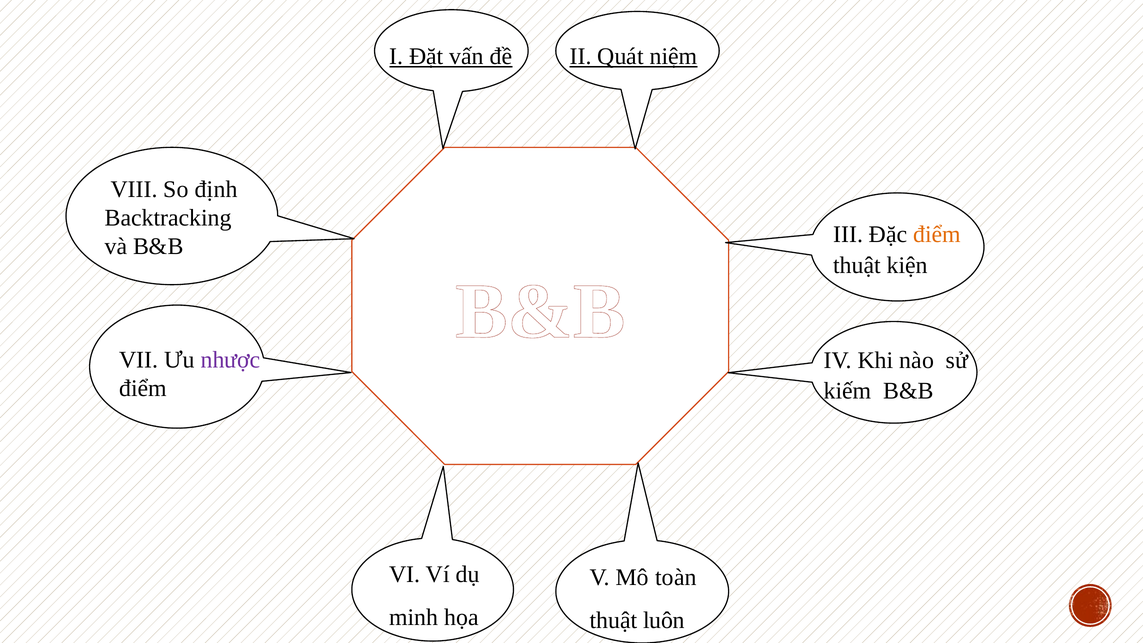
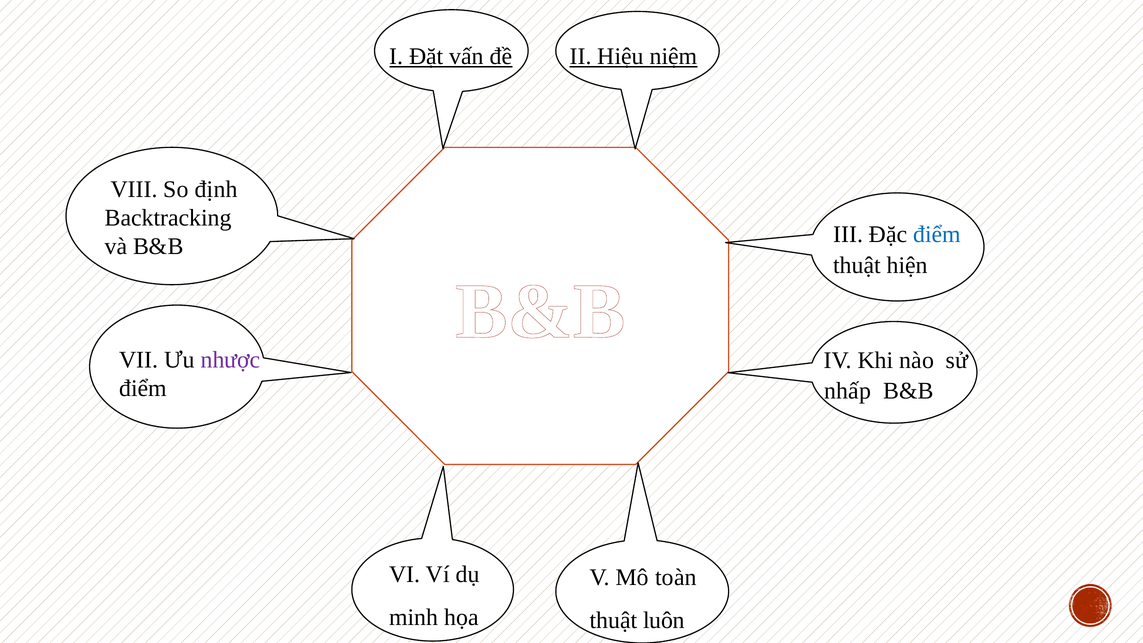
Quát: Quát -> Hiệu (620, 56)
điểm colour: orange -> blue (937, 235)
kiện: kiện -> hiện (907, 265)
kiếm: kiếm -> nhấp (848, 391)
